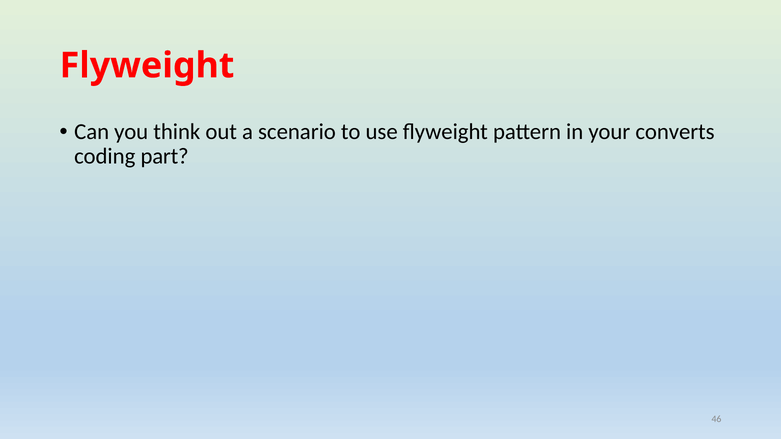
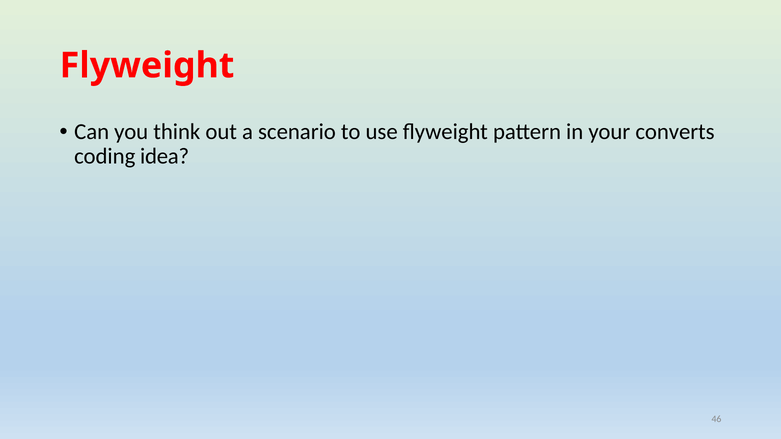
part: part -> idea (165, 157)
